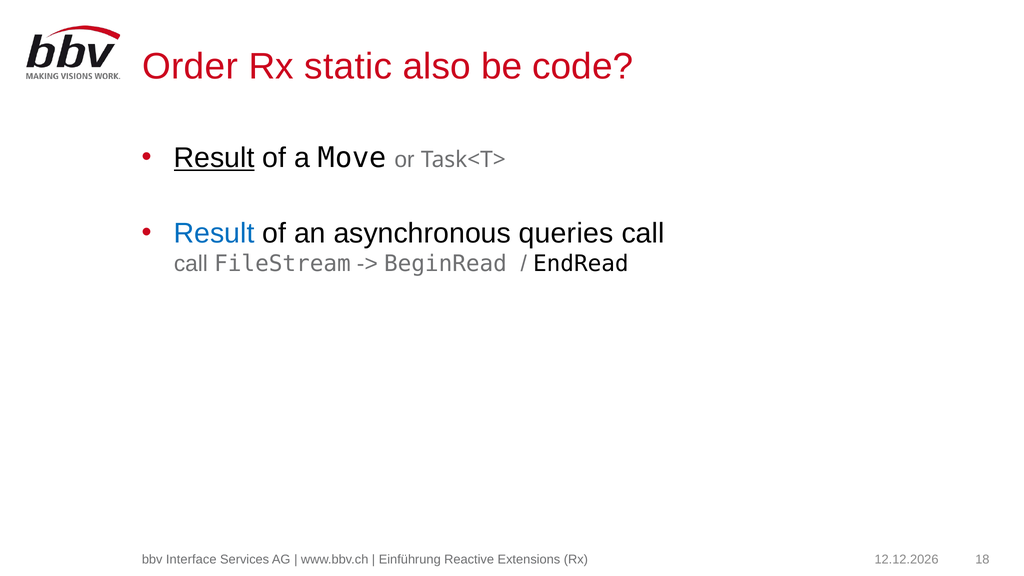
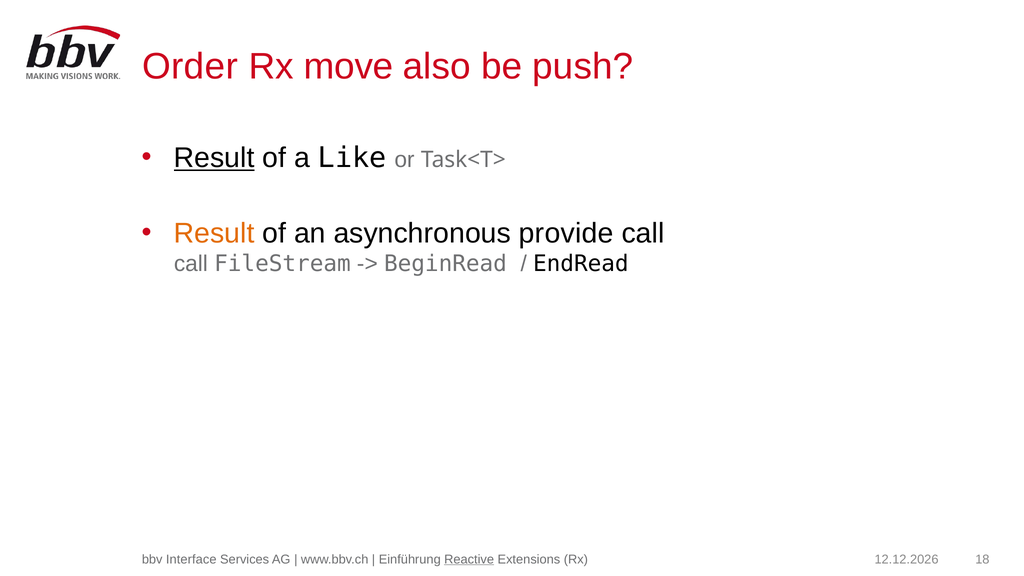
static: static -> move (349, 66)
code: code -> push (583, 66)
Move: Move -> Like (352, 158)
Result colour: blue -> orange (214, 234)
queries: queries -> provide (566, 234)
Reactive underline: none -> present (469, 559)
